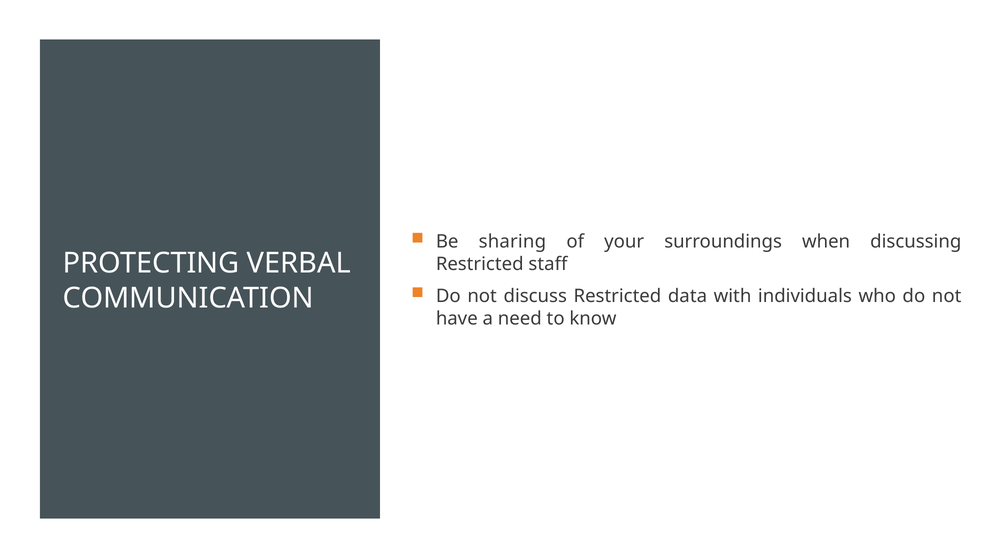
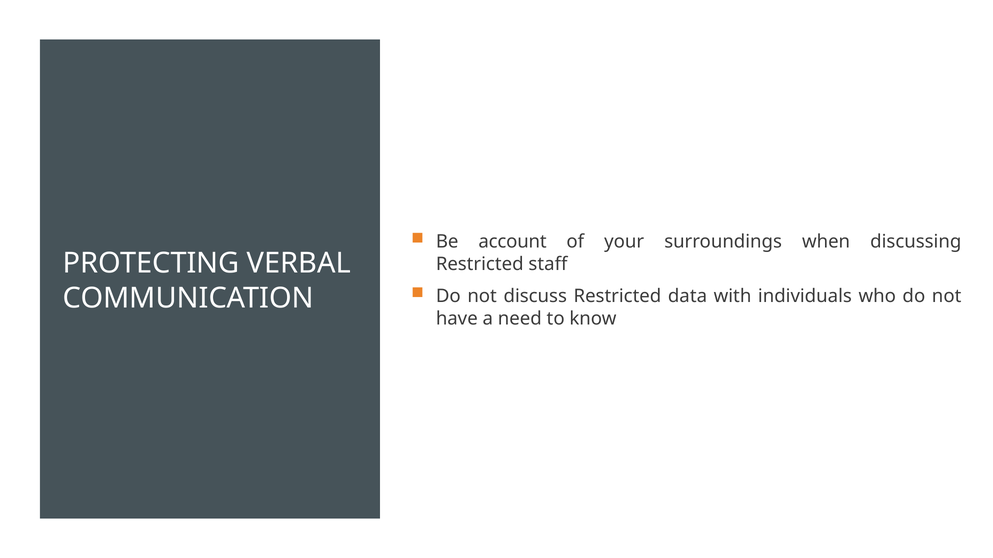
sharing: sharing -> account (513, 242)
